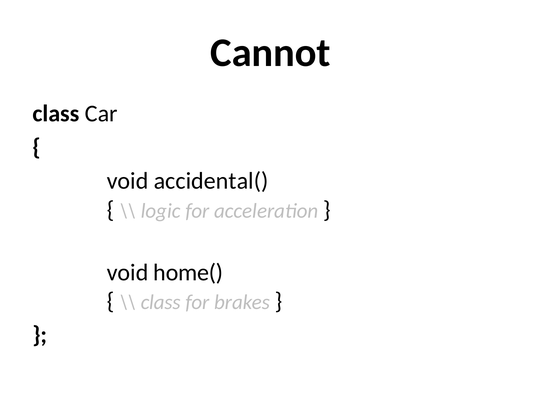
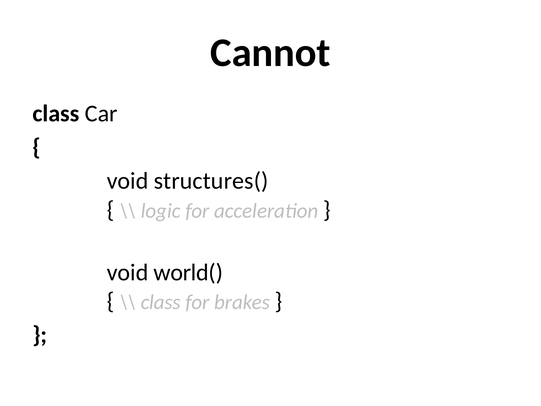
accidental(: accidental( -> structures( (211, 181)
home(: home( -> world( (188, 272)
